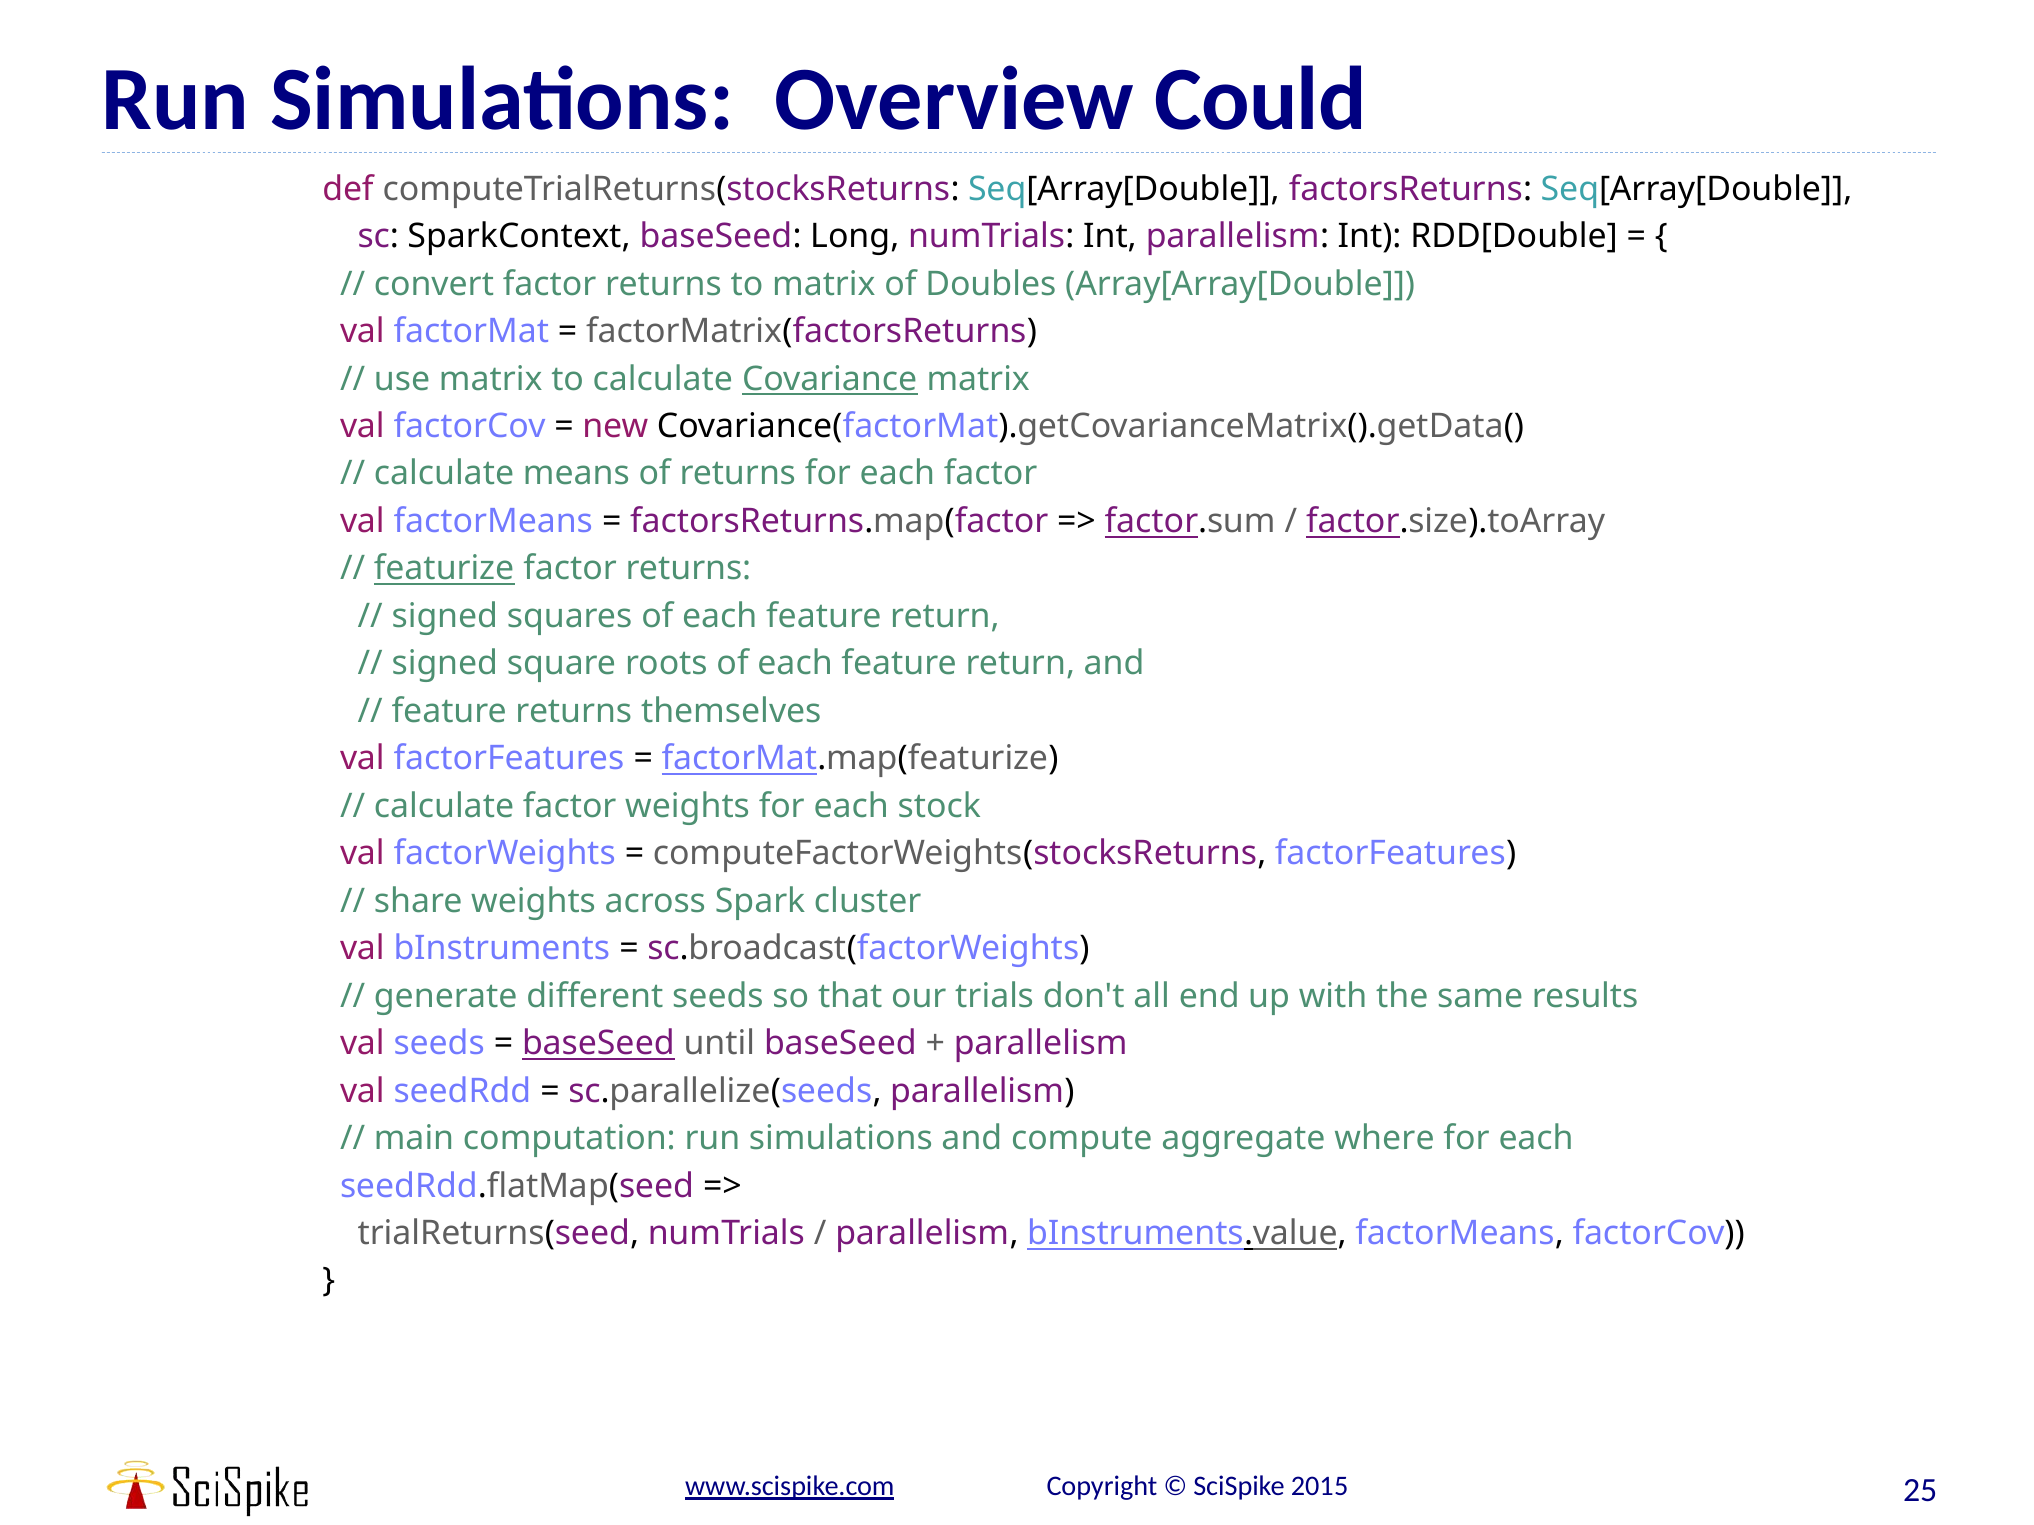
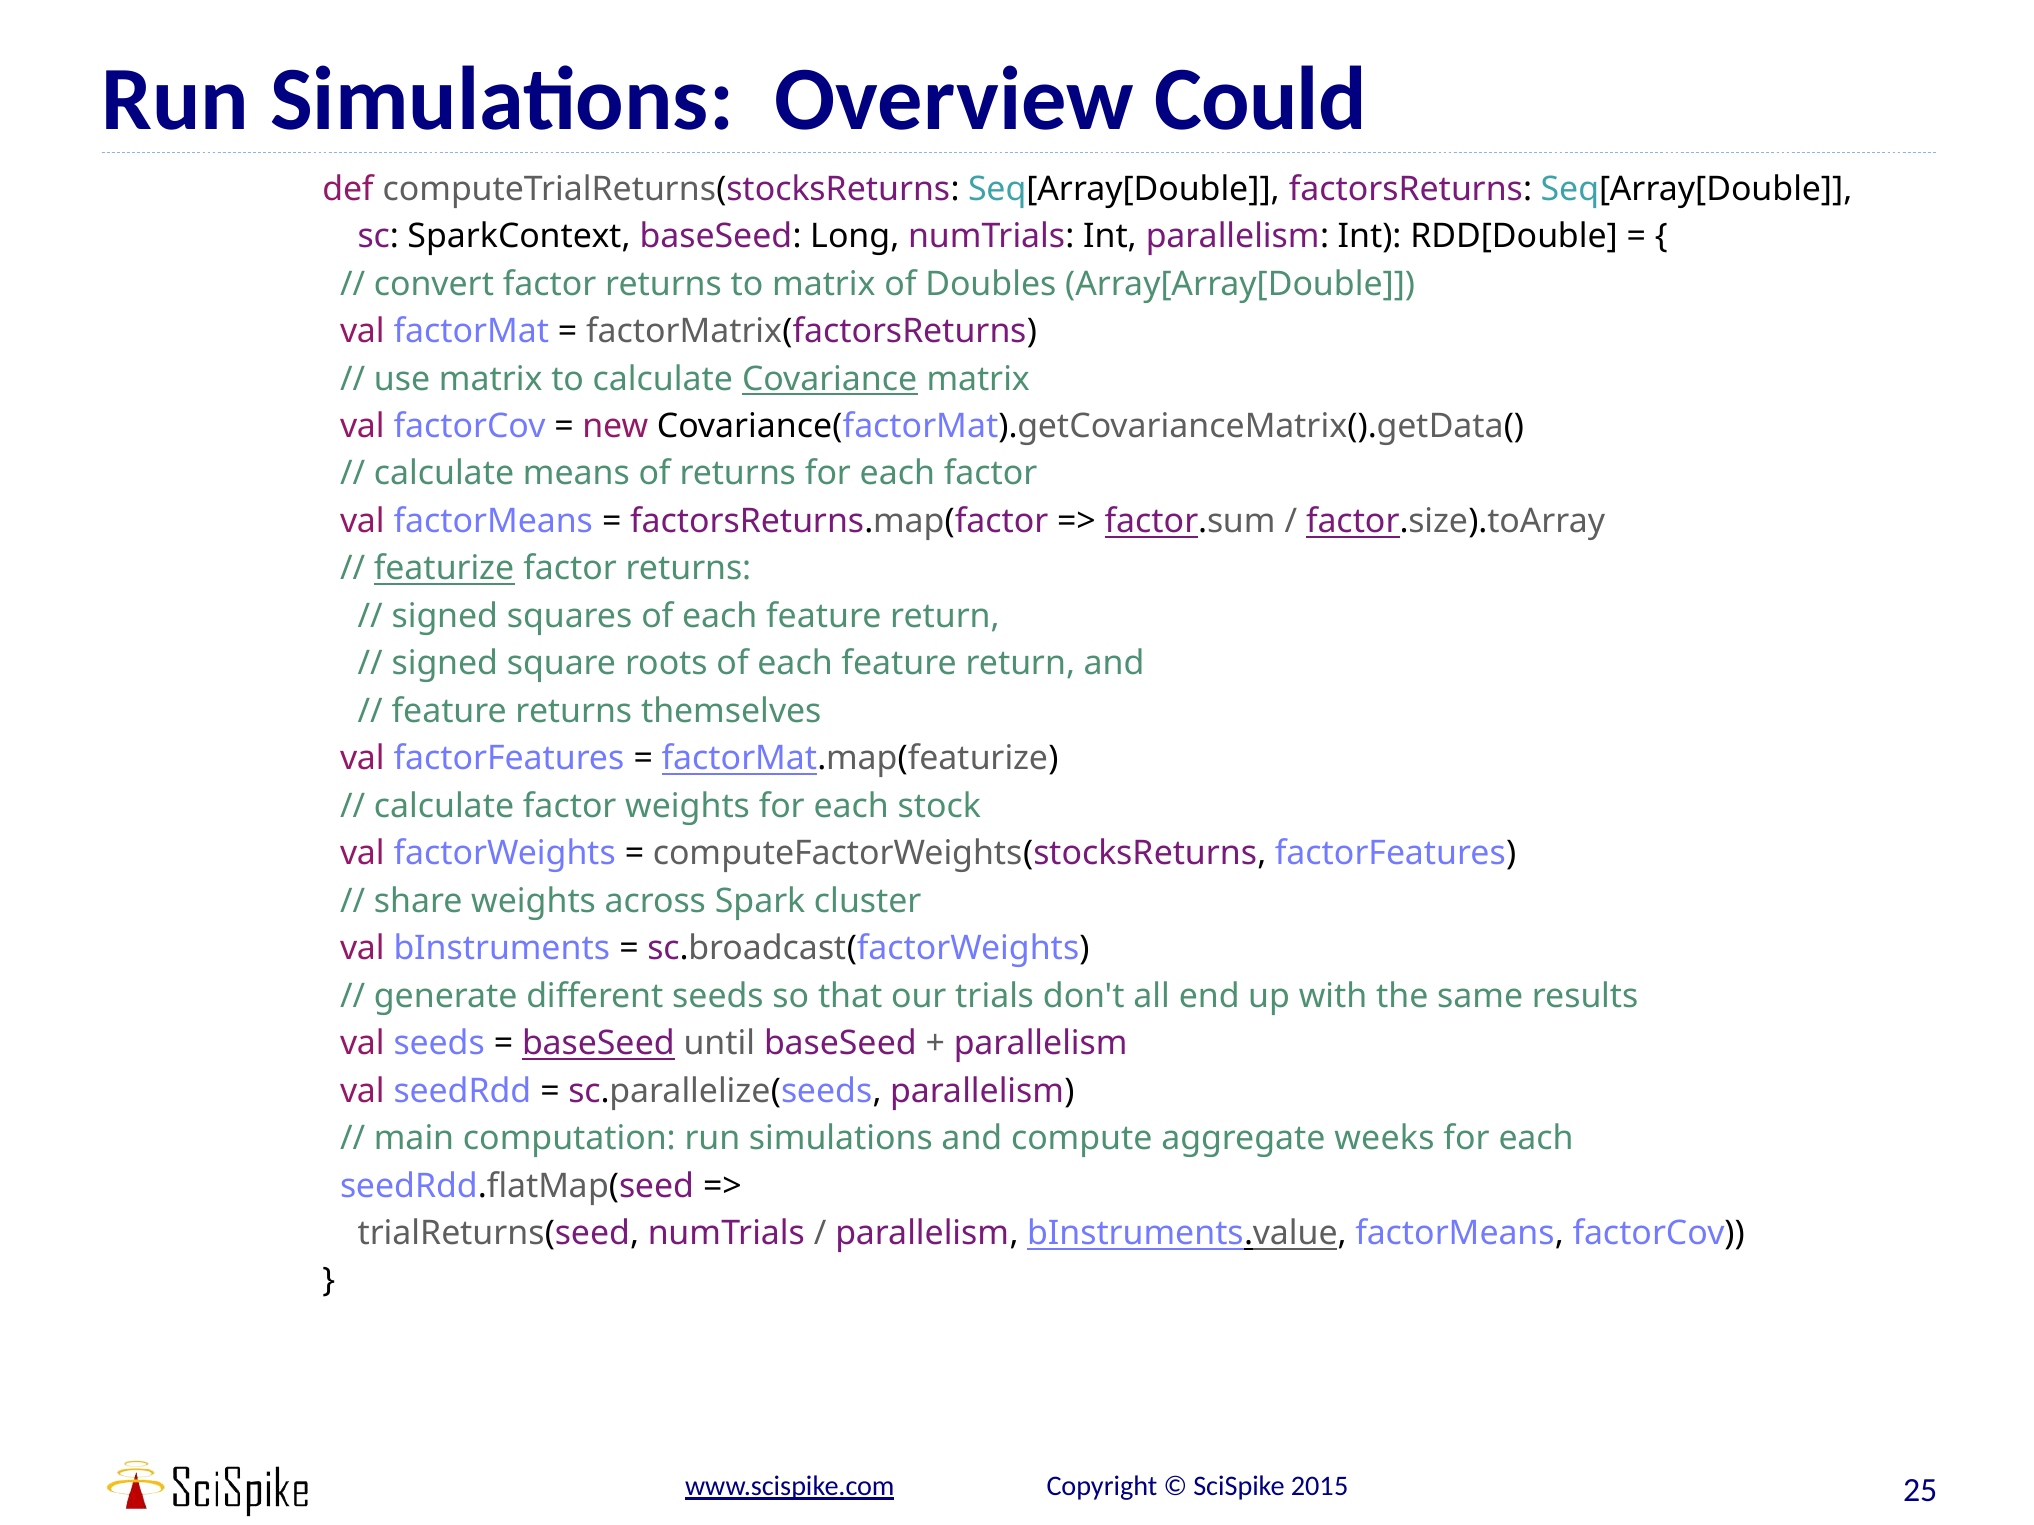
where: where -> weeks (1384, 1139)
